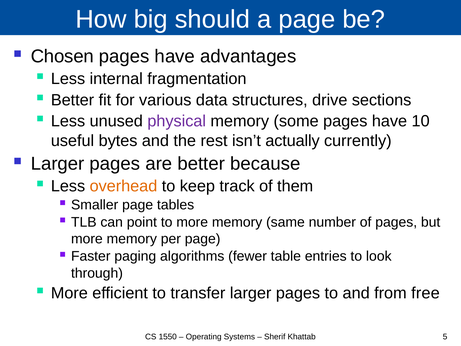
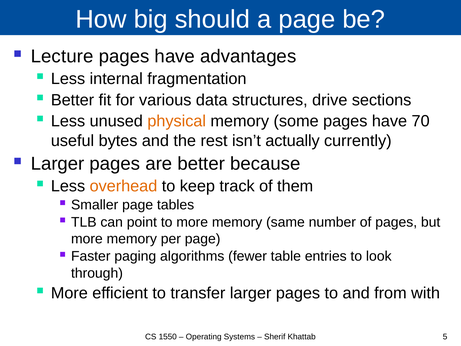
Chosen: Chosen -> Lecture (62, 56)
physical colour: purple -> orange (177, 121)
10: 10 -> 70 (421, 121)
free: free -> with (426, 293)
